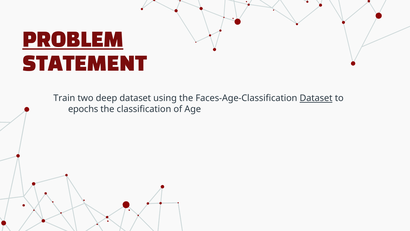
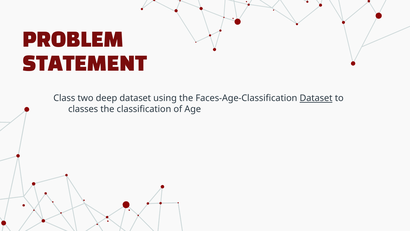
PROBLEM underline: present -> none (73, 40)
Train: Train -> Class (64, 98)
epochs: epochs -> classes (83, 109)
